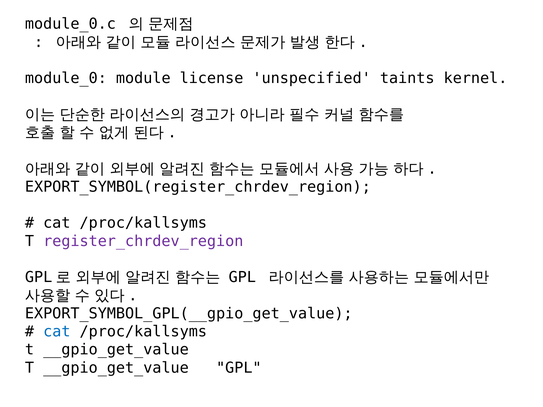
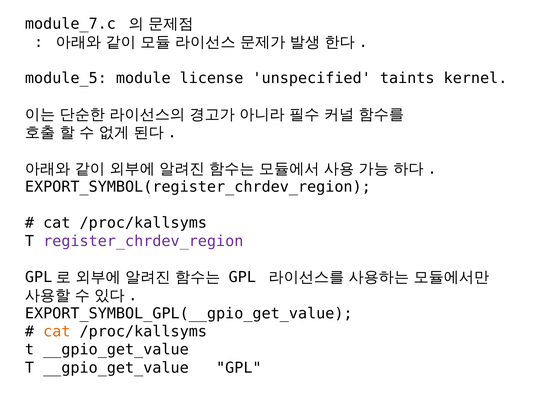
module_0.c: module_0.c -> module_7.c (70, 24)
module_0: module_0 -> module_5 (66, 78)
cat colour: blue -> orange (57, 332)
